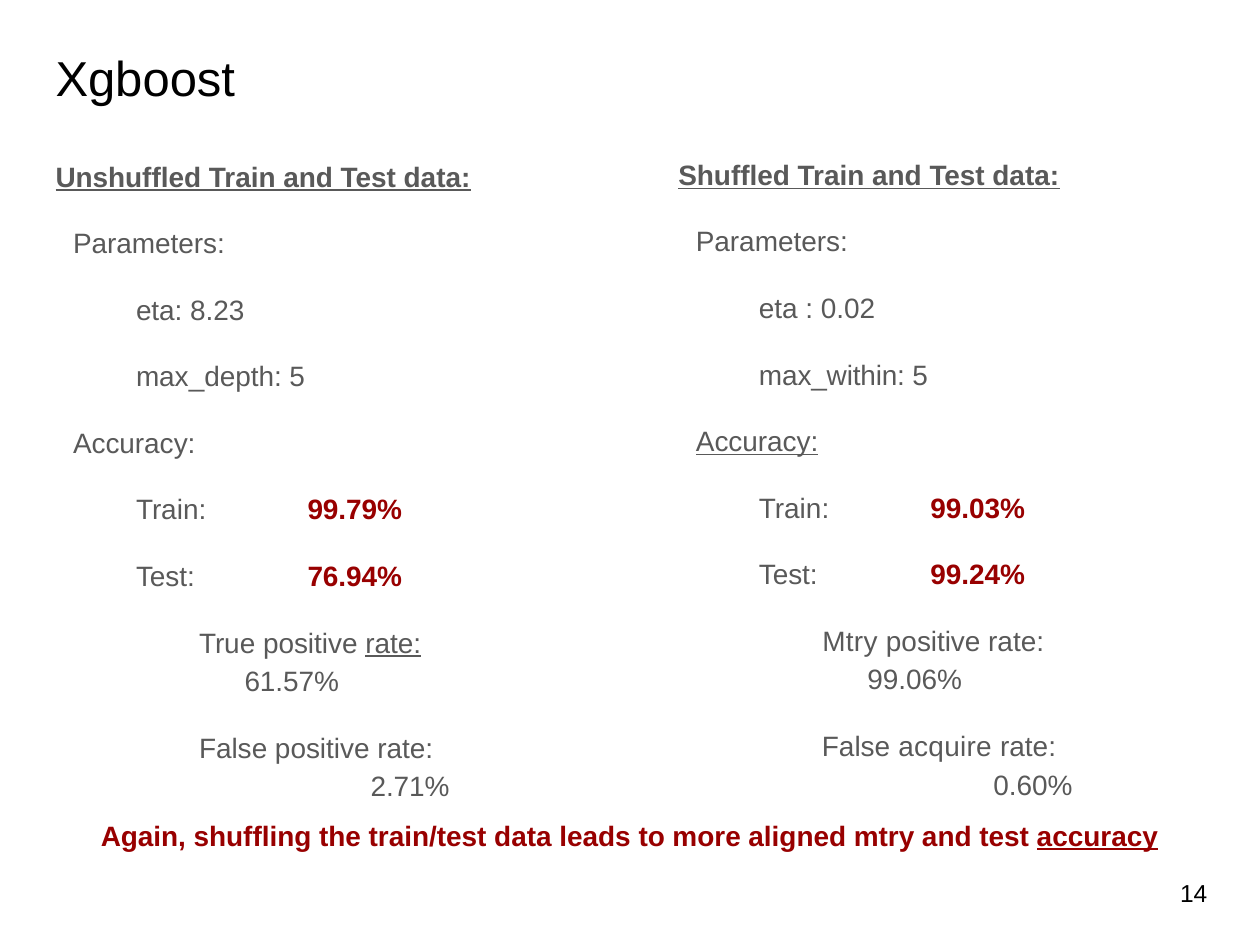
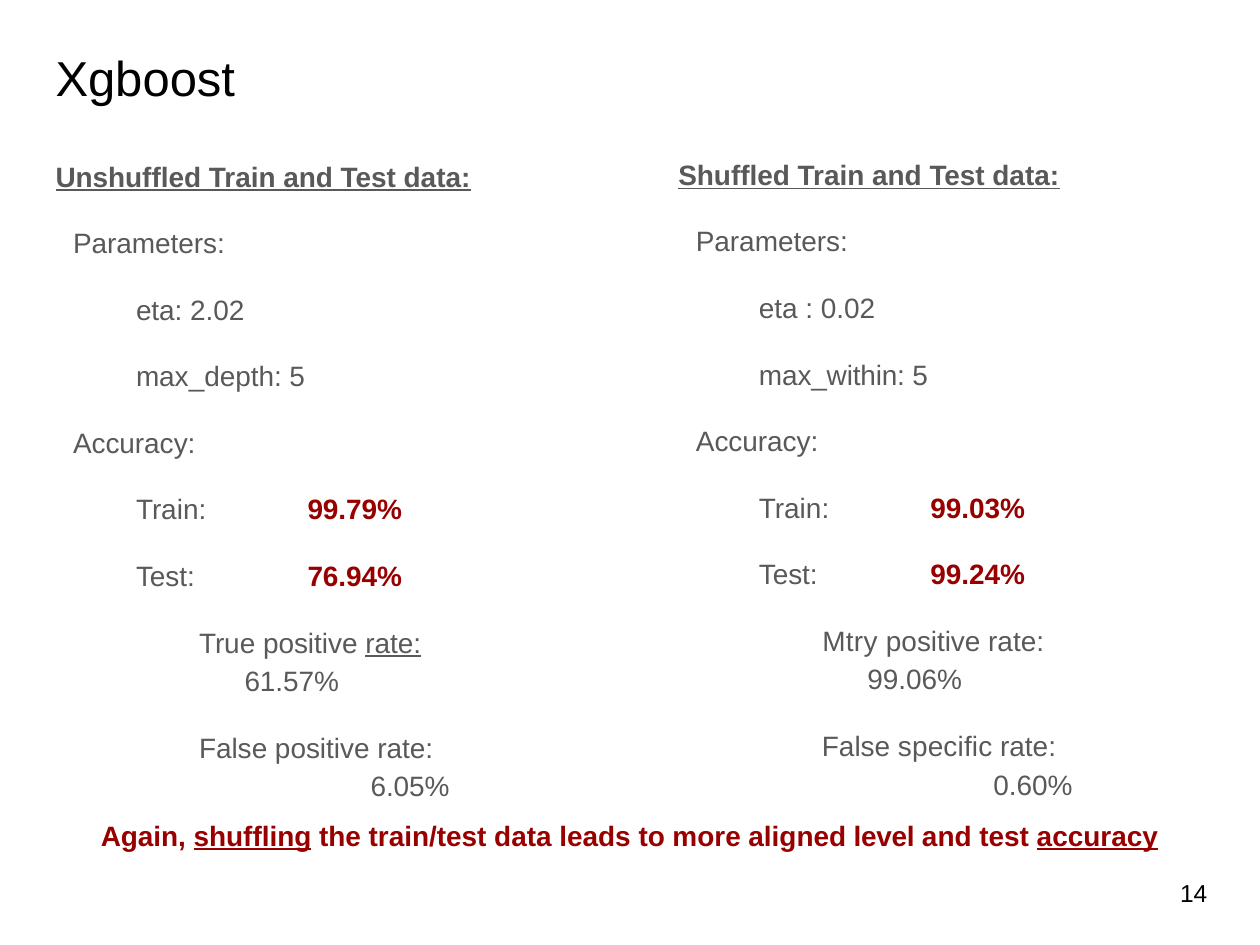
8.23: 8.23 -> 2.02 (217, 311)
Accuracy underline: present -> none (757, 442)
acquire: acquire -> specific (945, 747)
2.71%: 2.71% -> 6.05% (410, 788)
shuffling underline: none -> present (253, 837)
aligned mtry: mtry -> level (884, 837)
